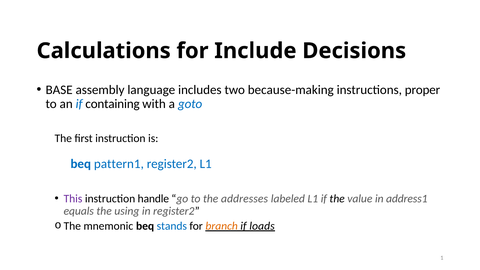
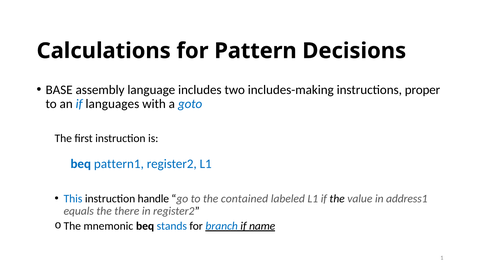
Include: Include -> Pattern (255, 51)
because-making: because-making -> includes-making (291, 90)
containing: containing -> languages (112, 104)
This colour: purple -> blue (73, 199)
addresses: addresses -> contained (245, 199)
using: using -> there (127, 211)
branch colour: orange -> blue (222, 226)
loads: loads -> name (262, 226)
